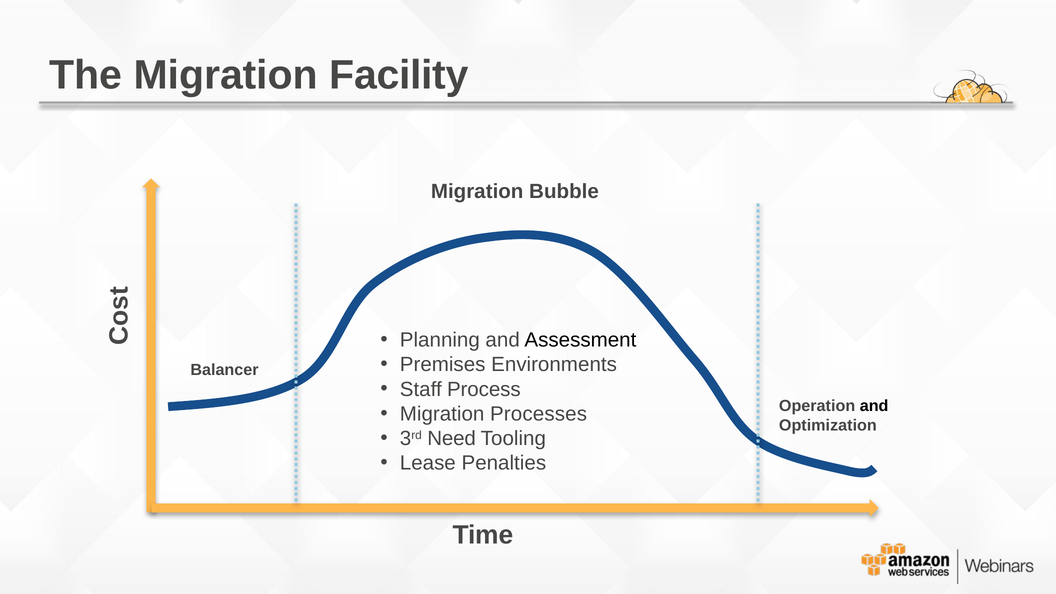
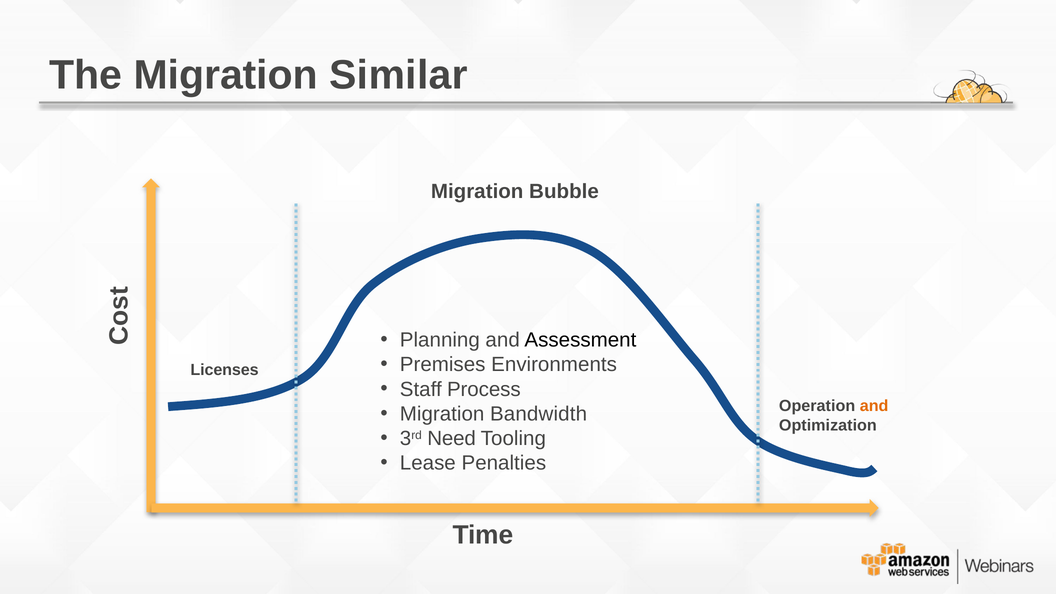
Facility: Facility -> Similar (399, 75)
Balancer: Balancer -> Licenses (225, 370)
and colour: black -> orange (874, 406)
Processes: Processes -> Bandwidth (539, 414)
